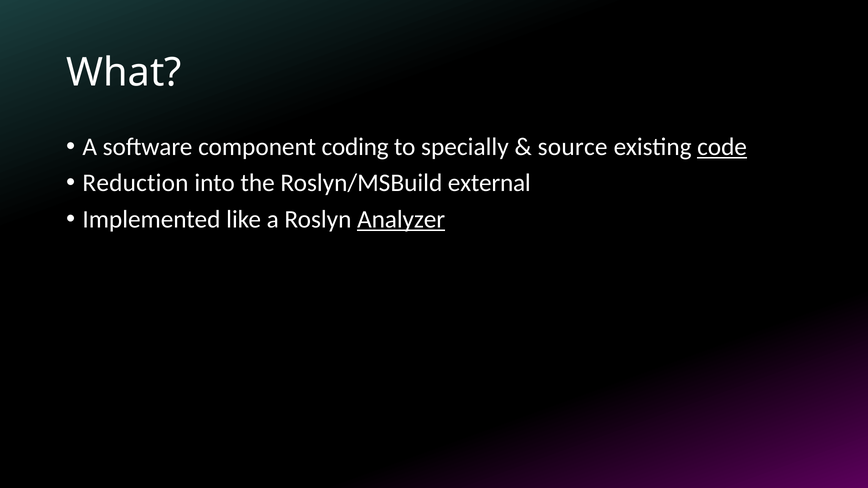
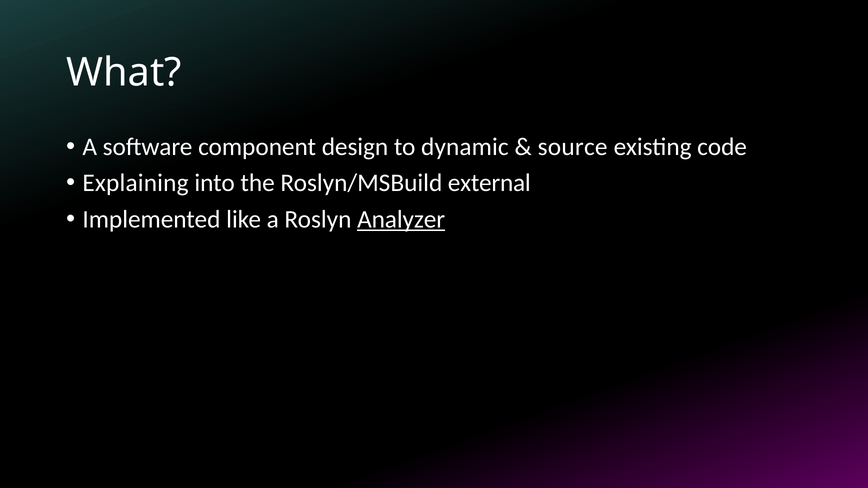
coding: coding -> design (355, 147)
specially: specially -> dynamic (465, 147)
code underline: present -> none (722, 147)
Reduction: Reduction -> Explaining (136, 183)
